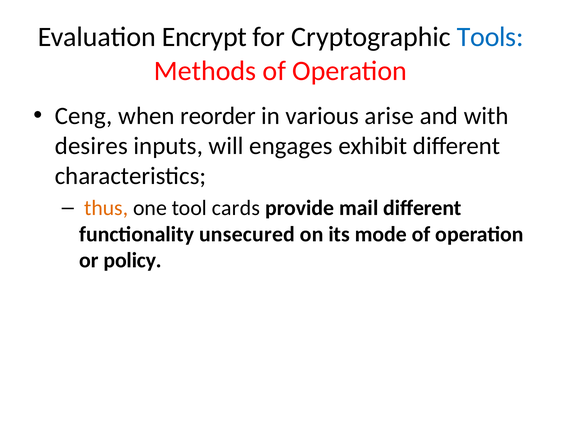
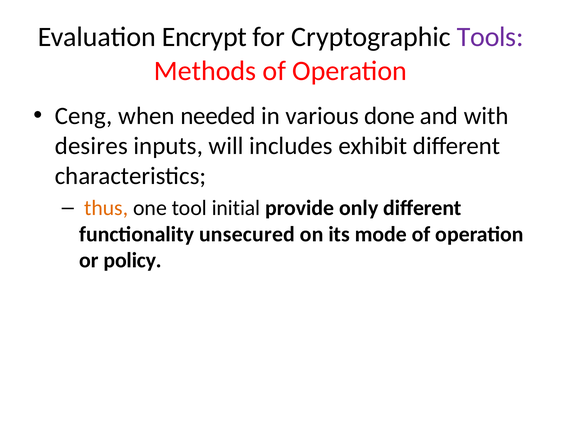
Tools colour: blue -> purple (490, 37)
reorder: reorder -> needed (218, 116)
arise: arise -> done (389, 116)
engages: engages -> includes (291, 146)
cards: cards -> initial (236, 208)
mail: mail -> only (359, 208)
